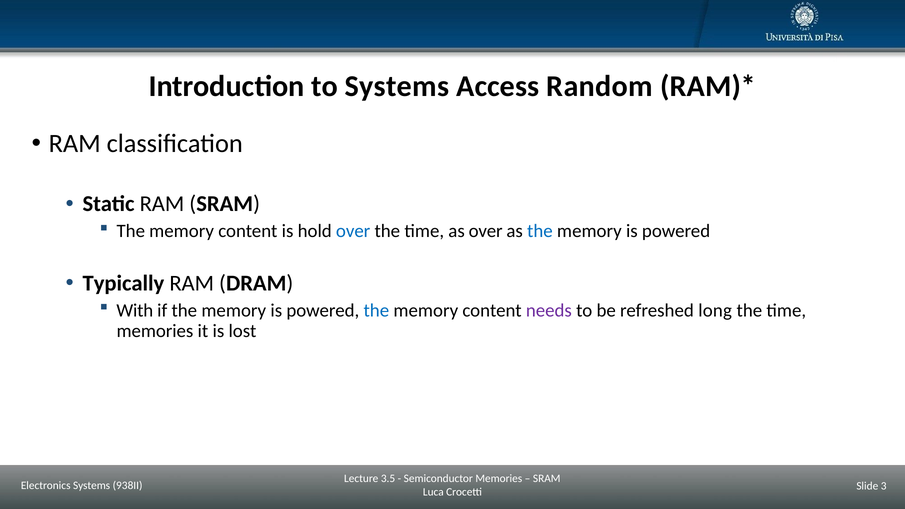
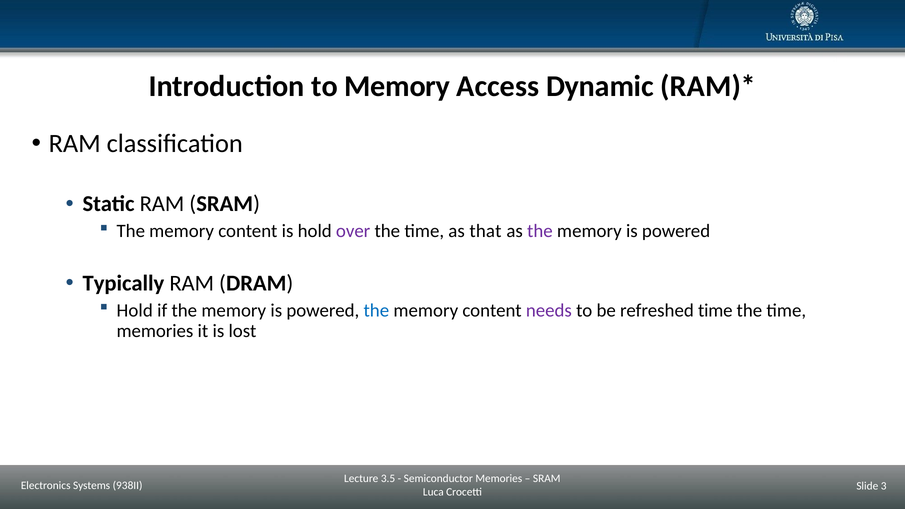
to Systems: Systems -> Memory (397, 86)
Random: Random -> Dynamic (600, 86)
over colour: blue -> purple (353, 231)
as over: over -> that (485, 231)
the colour: blue -> purple (540, 231)
With: With -> Hold (135, 310)
refreshed long: long -> time (715, 310)
